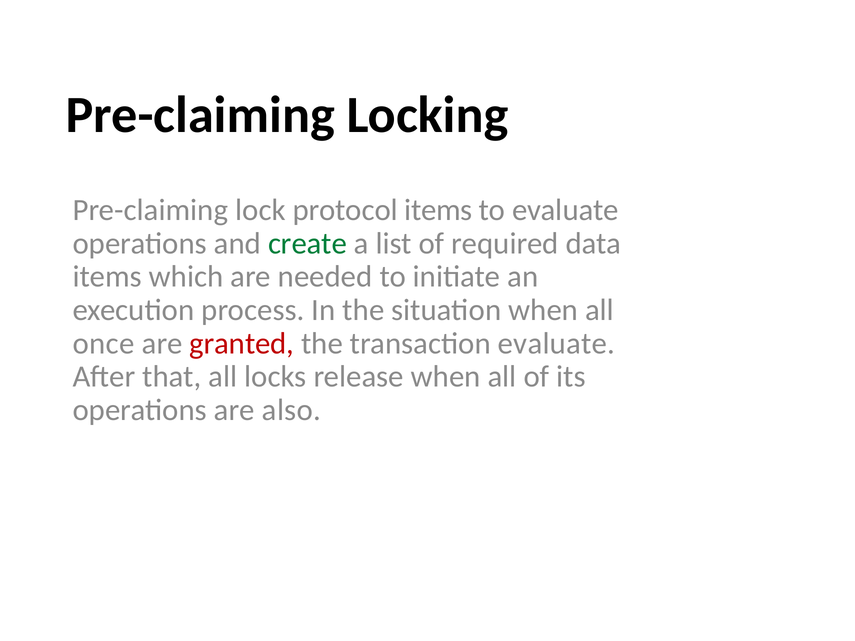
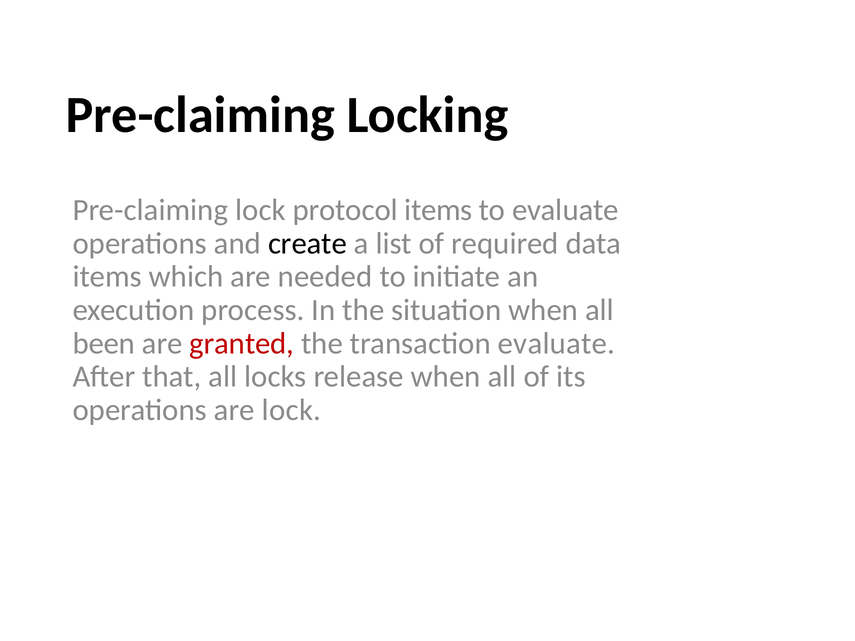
create colour: green -> black (308, 244)
once: once -> been (104, 343)
are also: also -> lock (292, 410)
